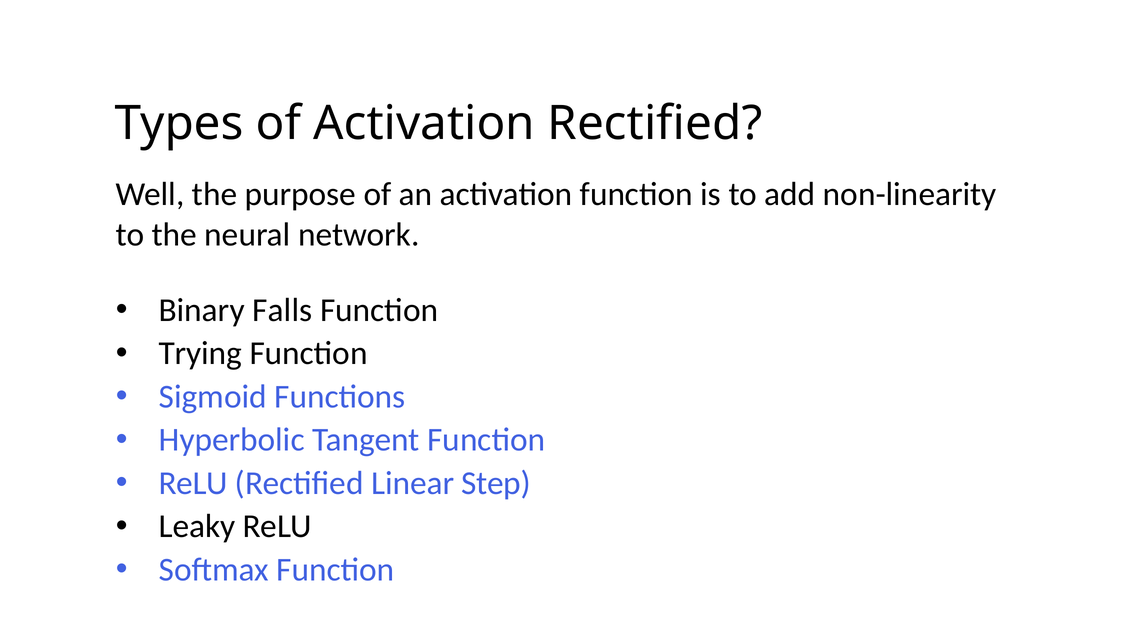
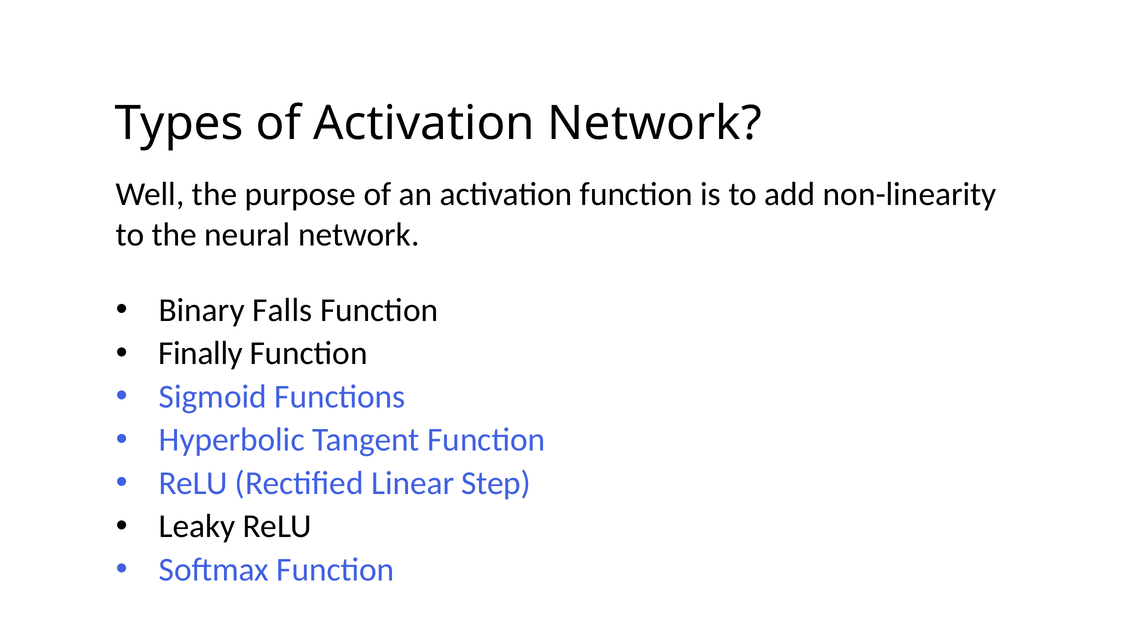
Activation Rectified: Rectified -> Network (655, 123)
Trying: Trying -> Finally (201, 353)
